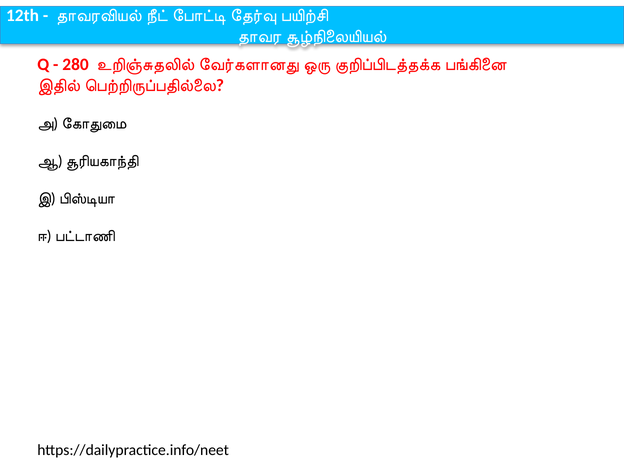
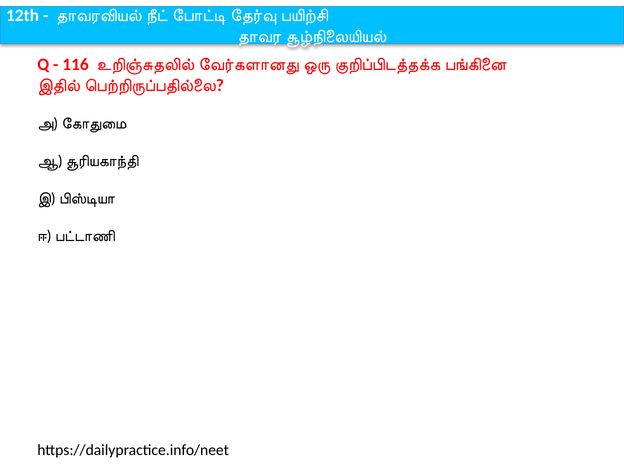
280: 280 -> 116 (76, 65)
